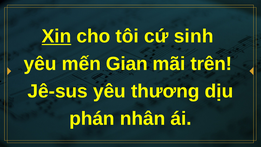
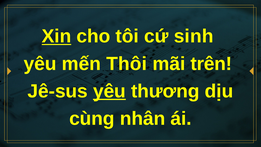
Gian: Gian -> Thôi (127, 64)
yêu underline: none -> present (109, 91)
phán: phán -> cùng (92, 118)
